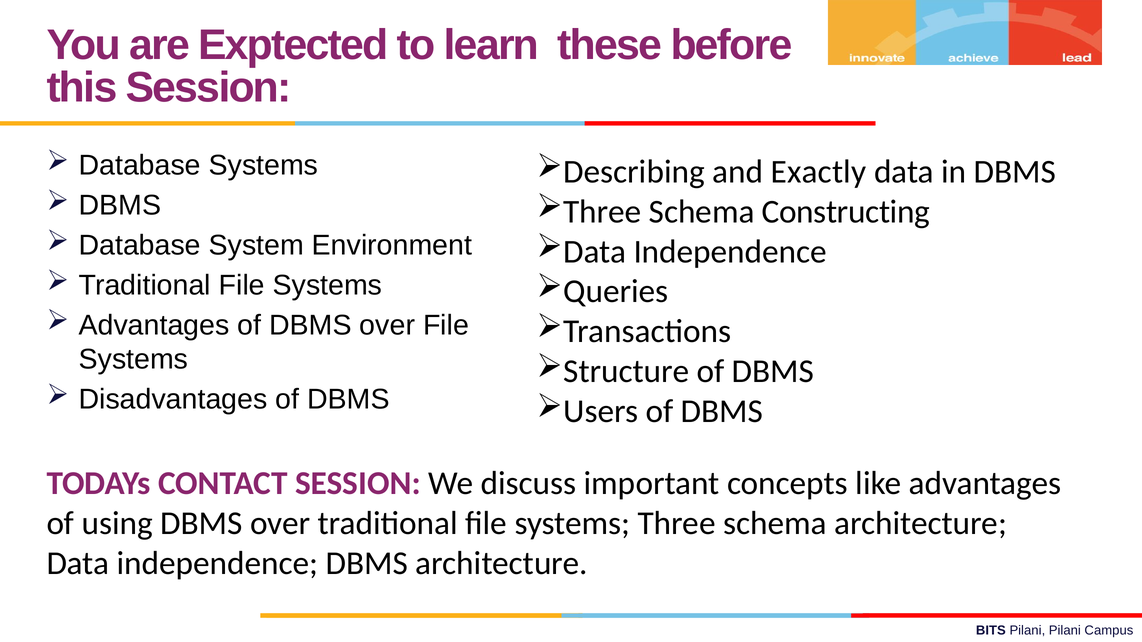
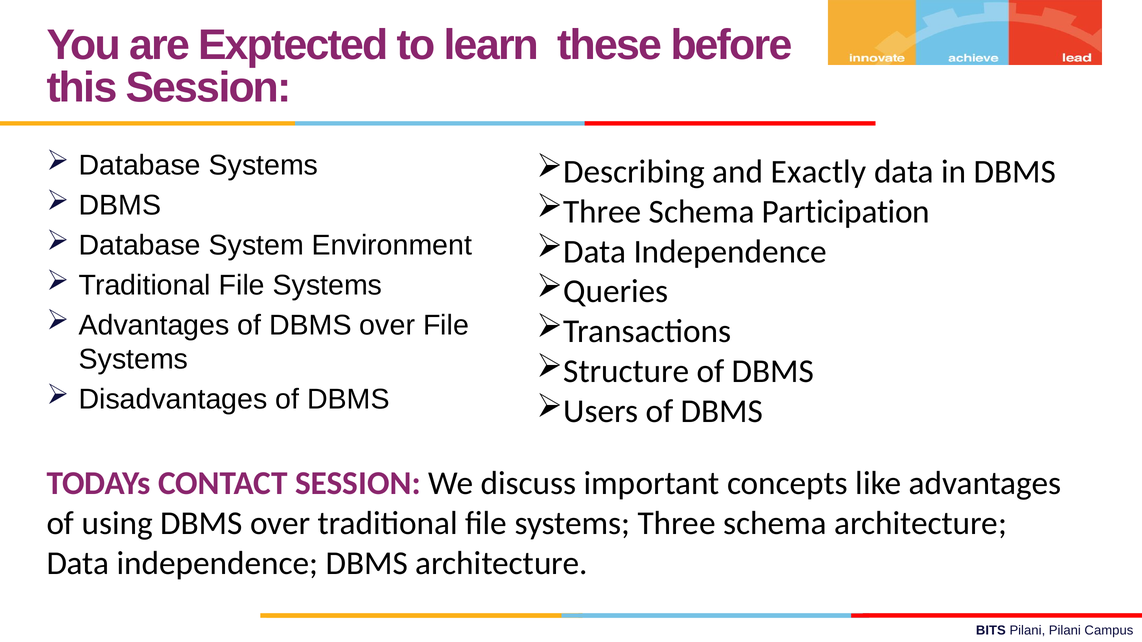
Constructing: Constructing -> Participation (846, 212)
